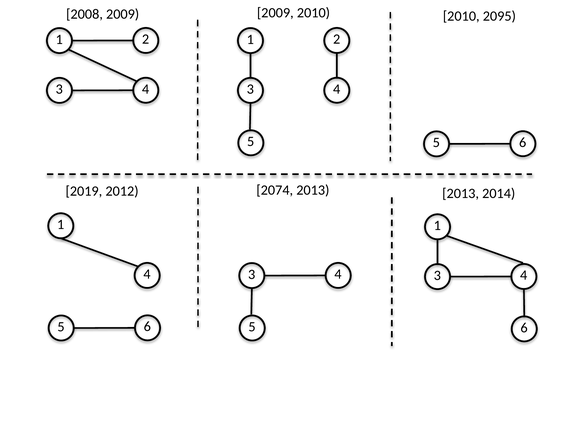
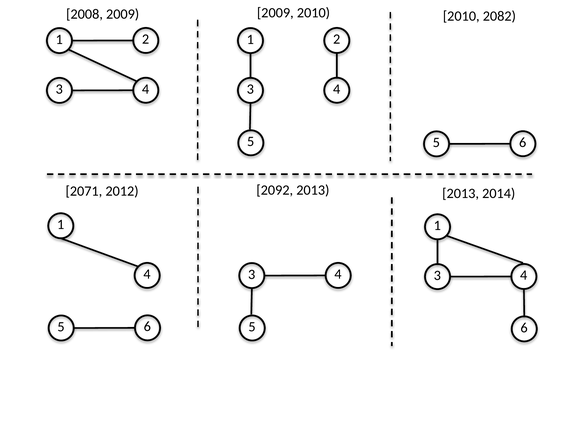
2095: 2095 -> 2082 (499, 16)
2019: 2019 -> 2071 (84, 191)
2074: 2074 -> 2092 (275, 190)
